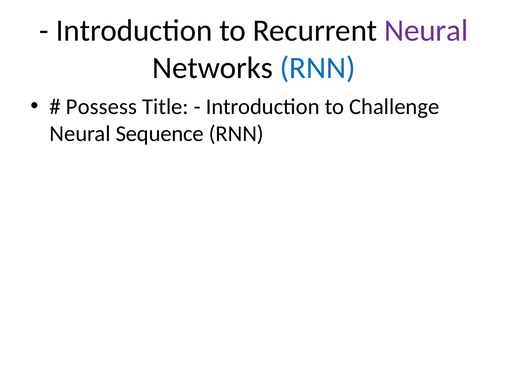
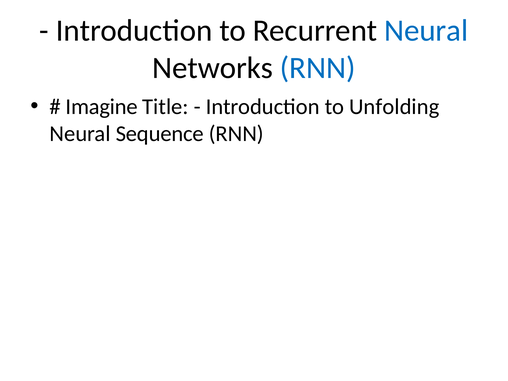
Neural colour: purple -> blue (426, 31)
Possess: Possess -> Imagine (102, 107)
Challenge: Challenge -> Unfolding (394, 107)
